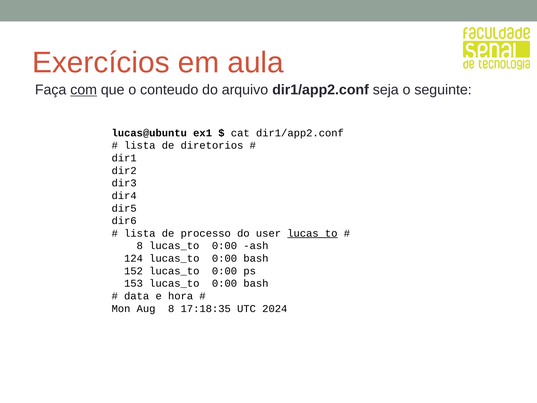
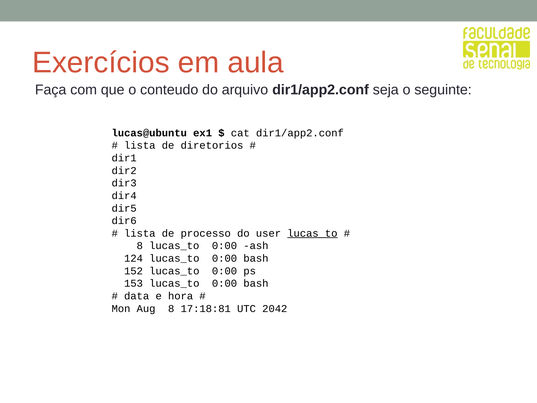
com underline: present -> none (84, 90)
17:18:35: 17:18:35 -> 17:18:81 (206, 308)
2024: 2024 -> 2042 (275, 308)
